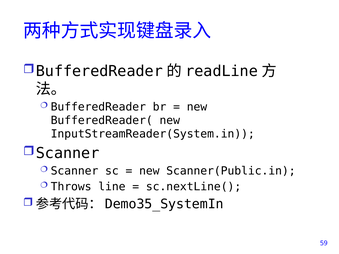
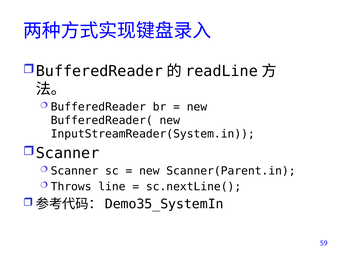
Scanner(Public.in: Scanner(Public.in -> Scanner(Parent.in (231, 171)
